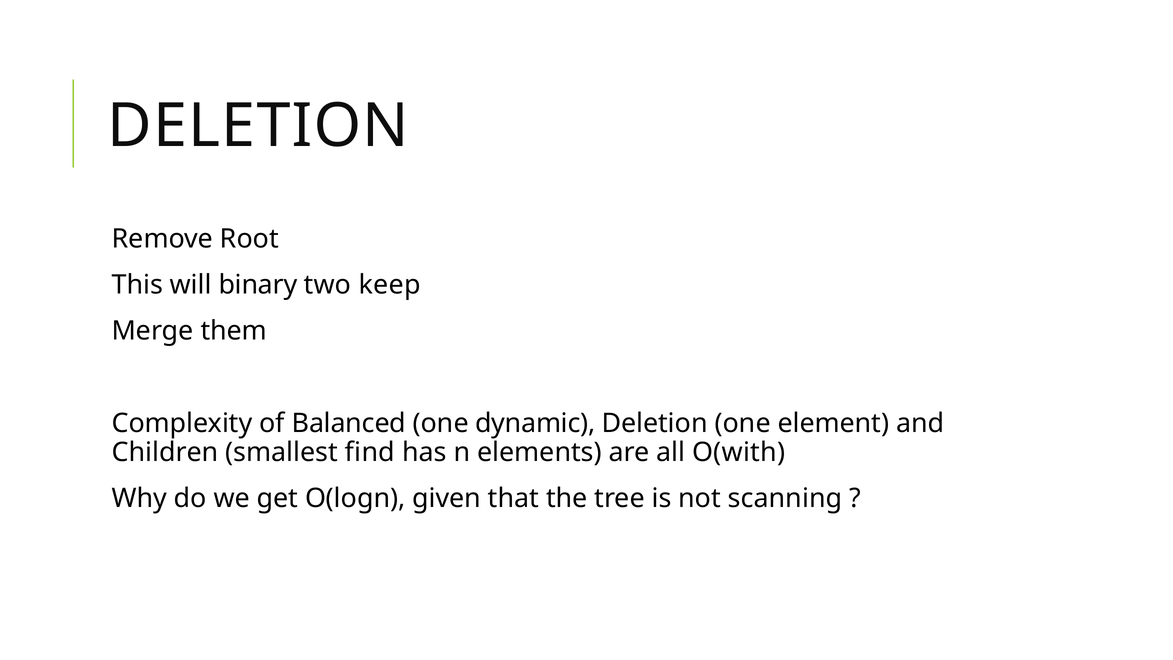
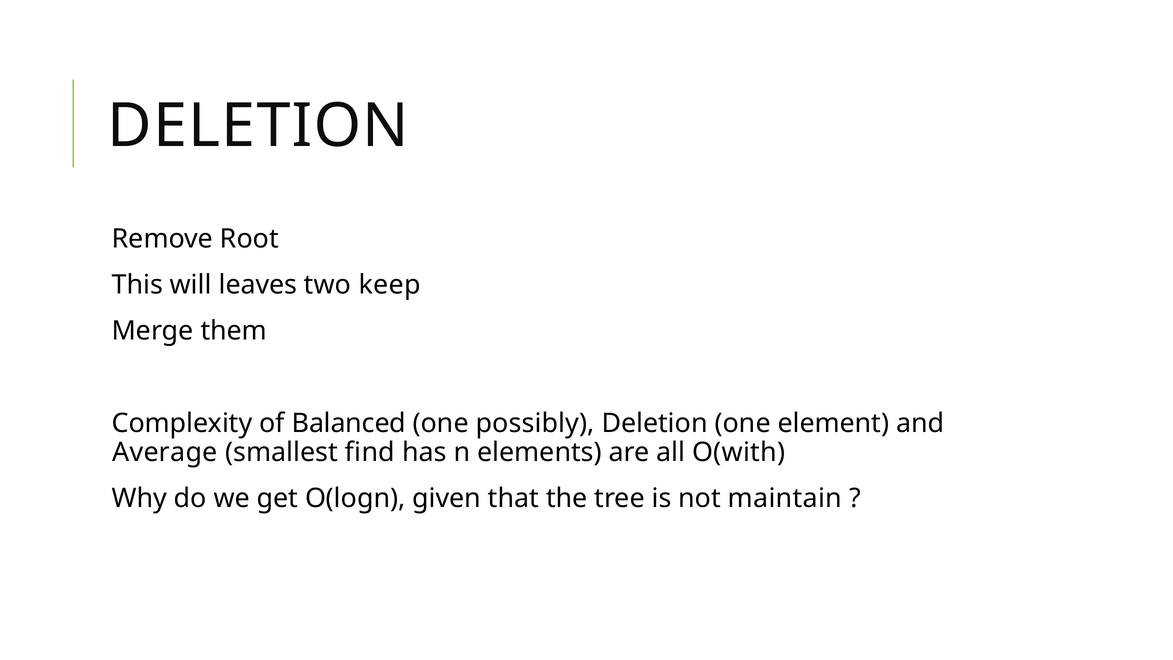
binary: binary -> leaves (258, 285)
dynamic: dynamic -> possibly (535, 423)
Children: Children -> Average (165, 452)
scanning: scanning -> maintain (785, 498)
